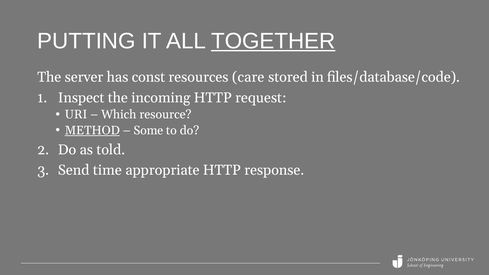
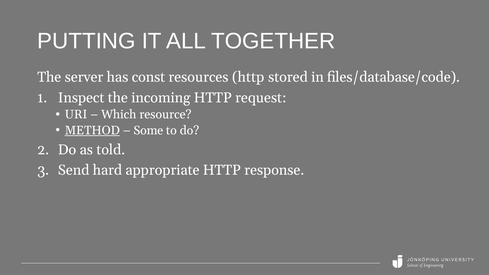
TOGETHER underline: present -> none (273, 41)
resources care: care -> http (248, 77)
time: time -> hard (107, 170)
